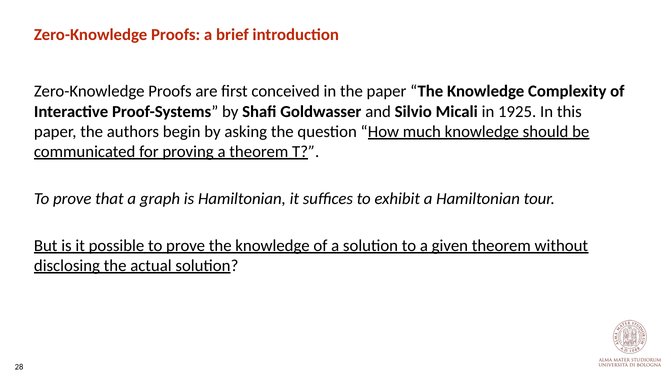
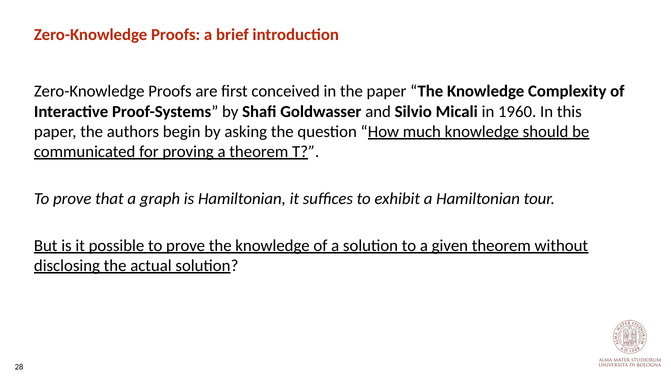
1925: 1925 -> 1960 (517, 112)
